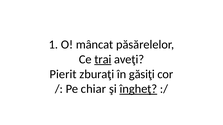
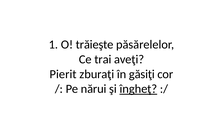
mâncat: mâncat -> trăieşte (95, 45)
trai underline: present -> none (103, 60)
chiar: chiar -> nărui (94, 89)
